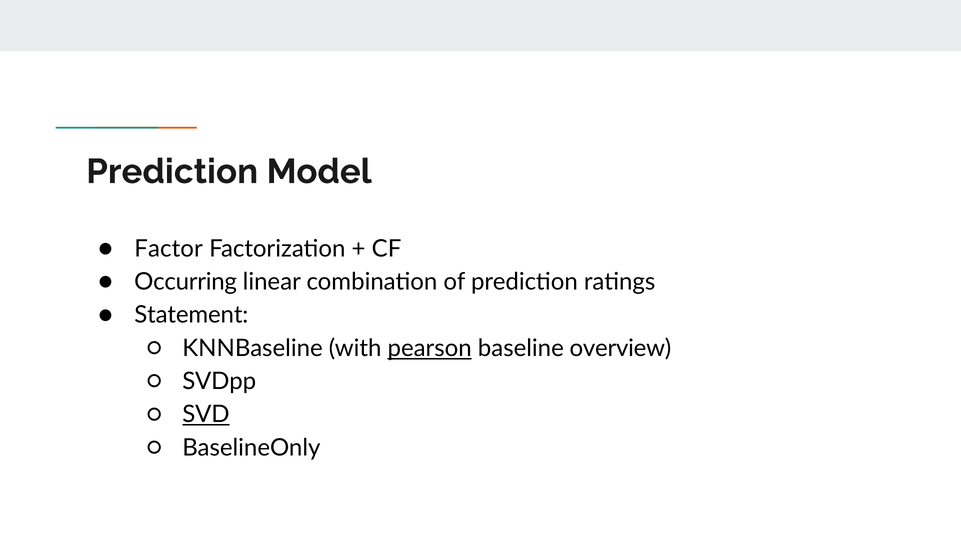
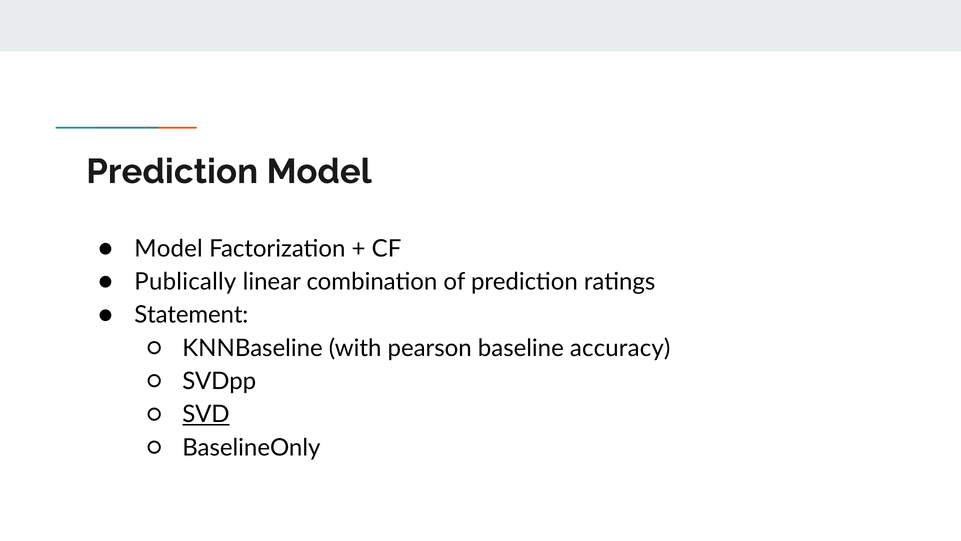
Factor: Factor -> Model (169, 249)
Occurring: Occurring -> Publically (185, 282)
pearson underline: present -> none (430, 348)
overview: overview -> accuracy (620, 348)
